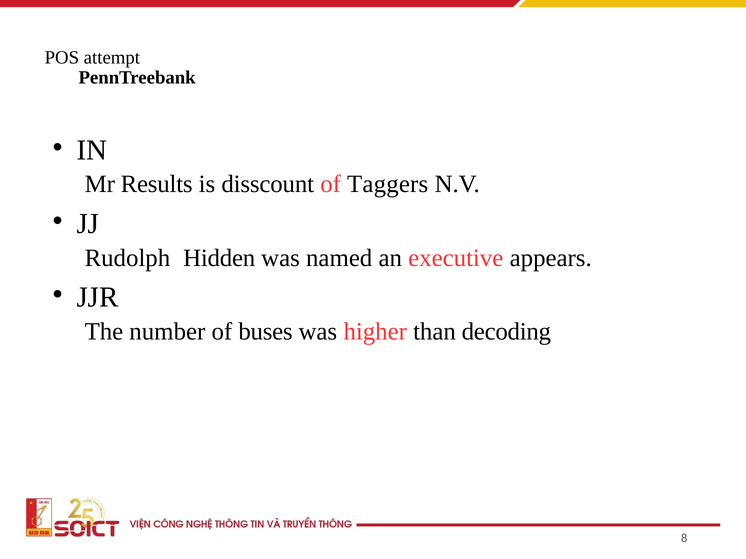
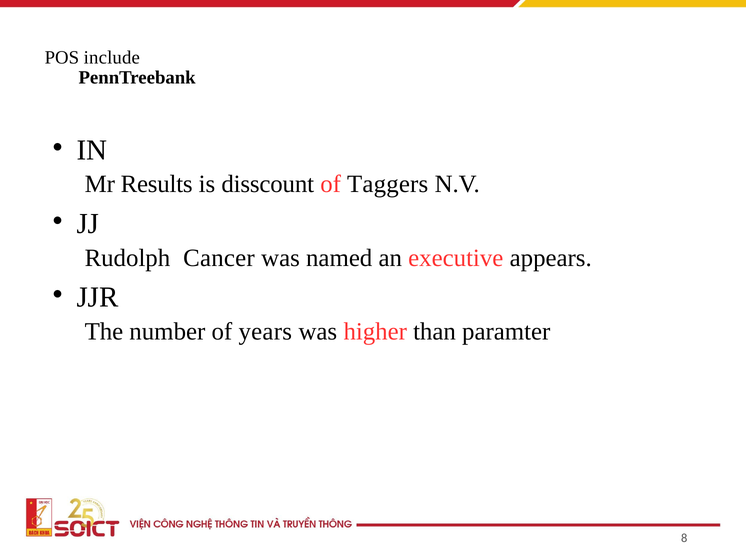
attempt: attempt -> include (112, 58)
Hidden: Hidden -> Cancer (219, 258)
buses: buses -> years (265, 332)
decoding: decoding -> paramter (506, 332)
